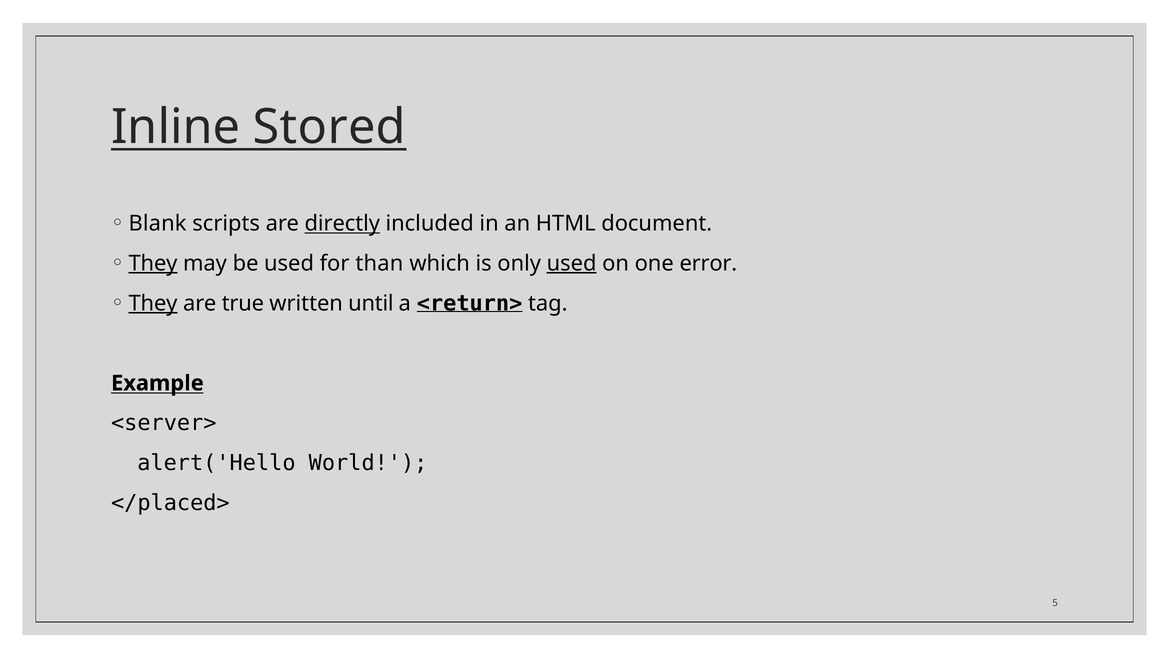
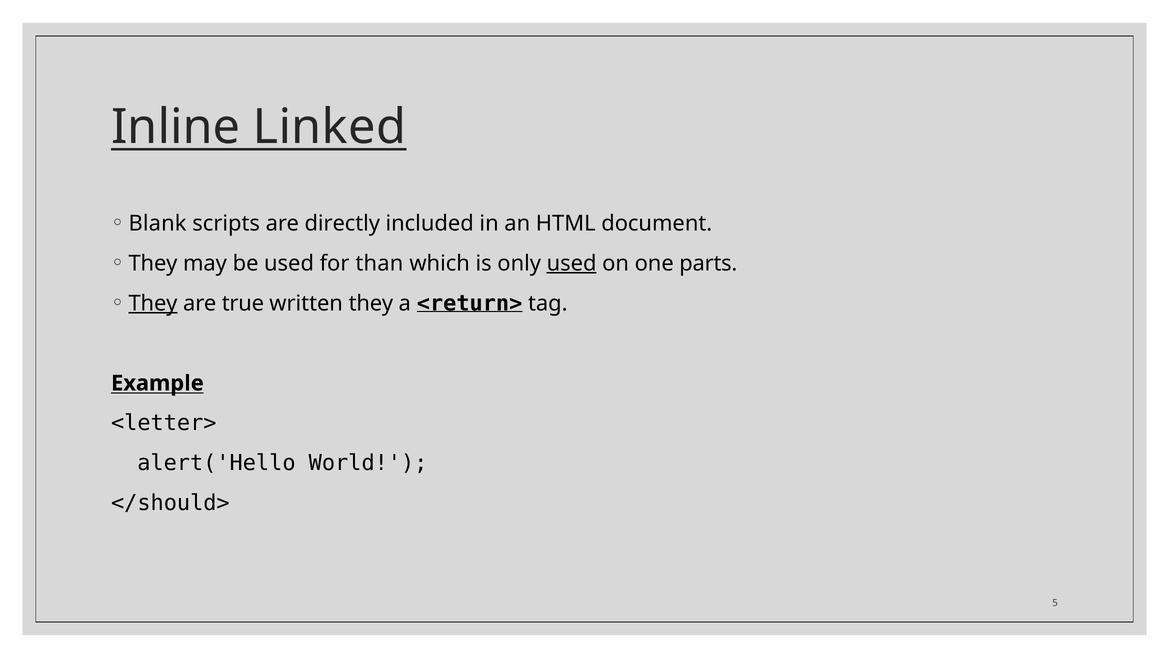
Stored: Stored -> Linked (329, 127)
directly underline: present -> none (342, 223)
They underline: present -> none (153, 263)
error: error -> parts (708, 263)
written until: until -> they (371, 303)
<server>: <server> -> <letter> (164, 423)
</placed>: </placed> -> </should> (170, 503)
